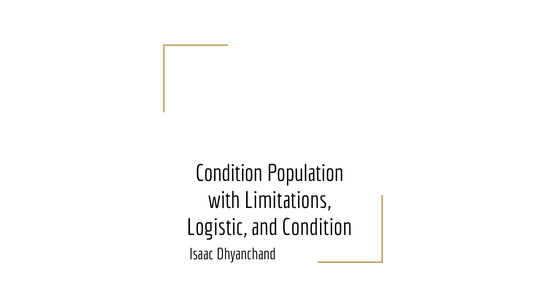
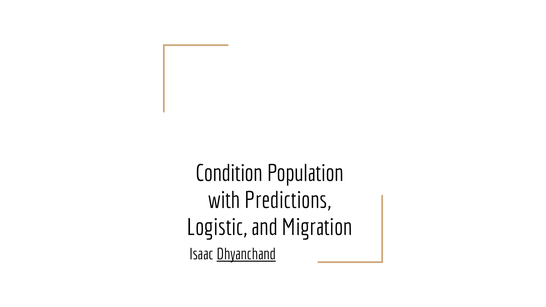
Limitations: Limitations -> Predictions (288, 201)
and Condition: Condition -> Migration (317, 228)
Dhyanchand underline: none -> present (246, 254)
